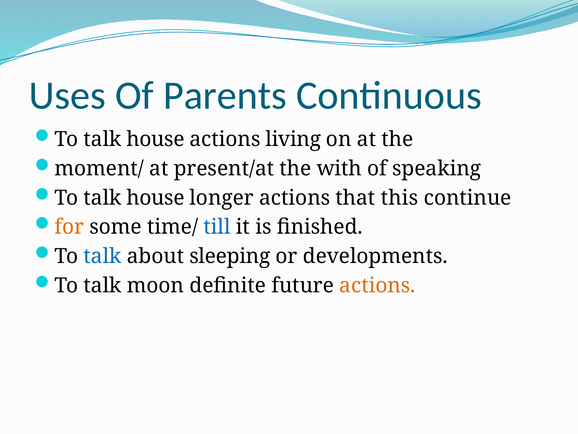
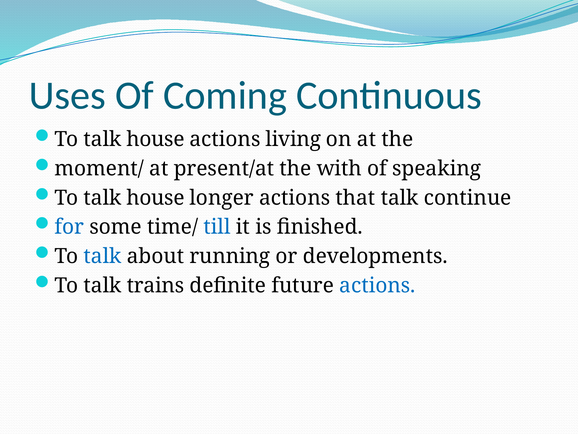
Parents: Parents -> Coming (225, 95)
that this: this -> talk (400, 198)
for colour: orange -> blue (69, 227)
sleeping: sleeping -> running (230, 256)
moon: moon -> trains (156, 285)
actions colour: orange -> blue (377, 285)
